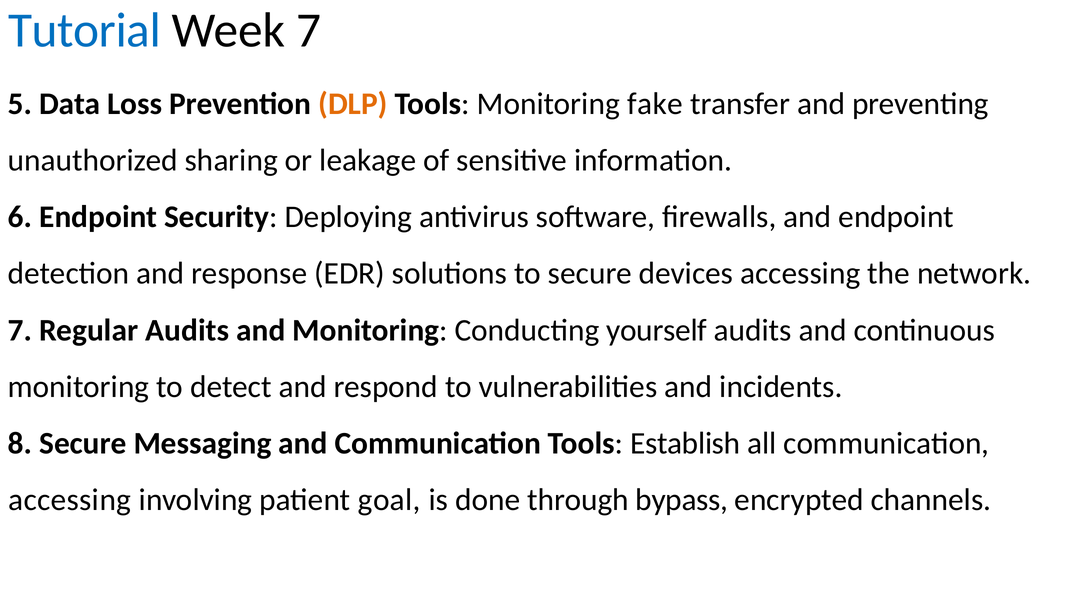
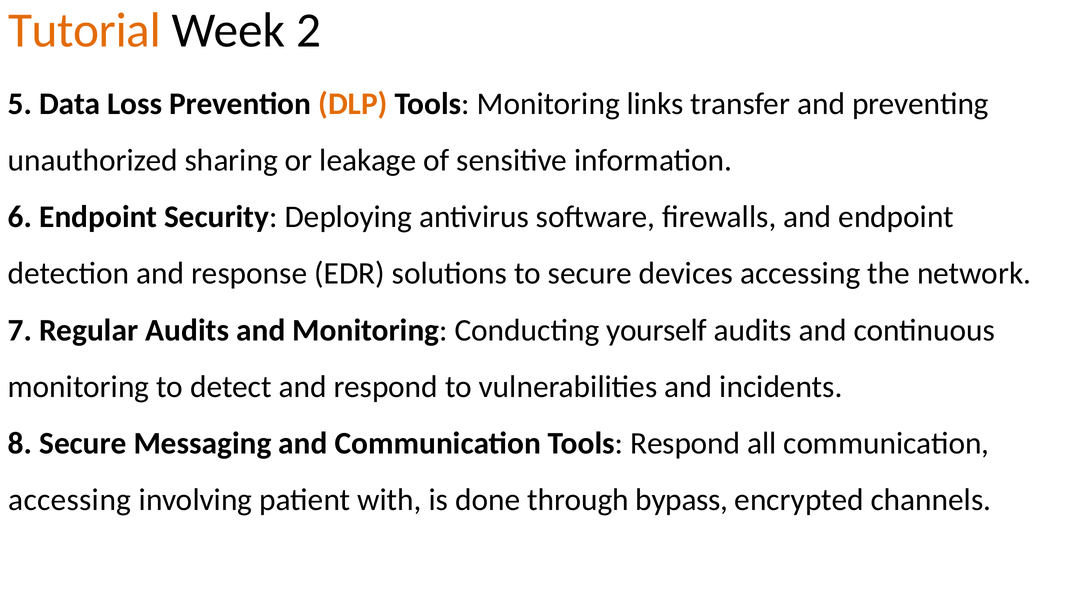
Tutorial colour: blue -> orange (84, 30)
Week 7: 7 -> 2 (309, 30)
fake: fake -> links (655, 104)
Tools Establish: Establish -> Respond (685, 443)
goal: goal -> with (389, 500)
